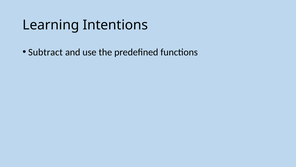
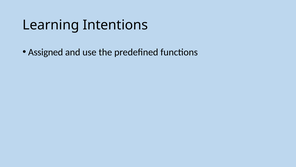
Subtract: Subtract -> Assigned (46, 52)
